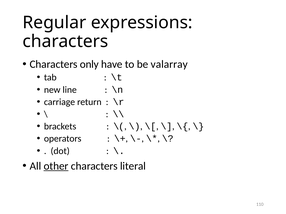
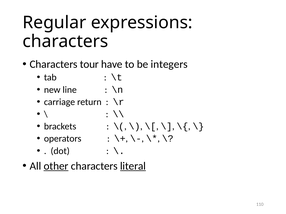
only: only -> tour (89, 64)
valarray: valarray -> integers (169, 64)
literal underline: none -> present (133, 166)
